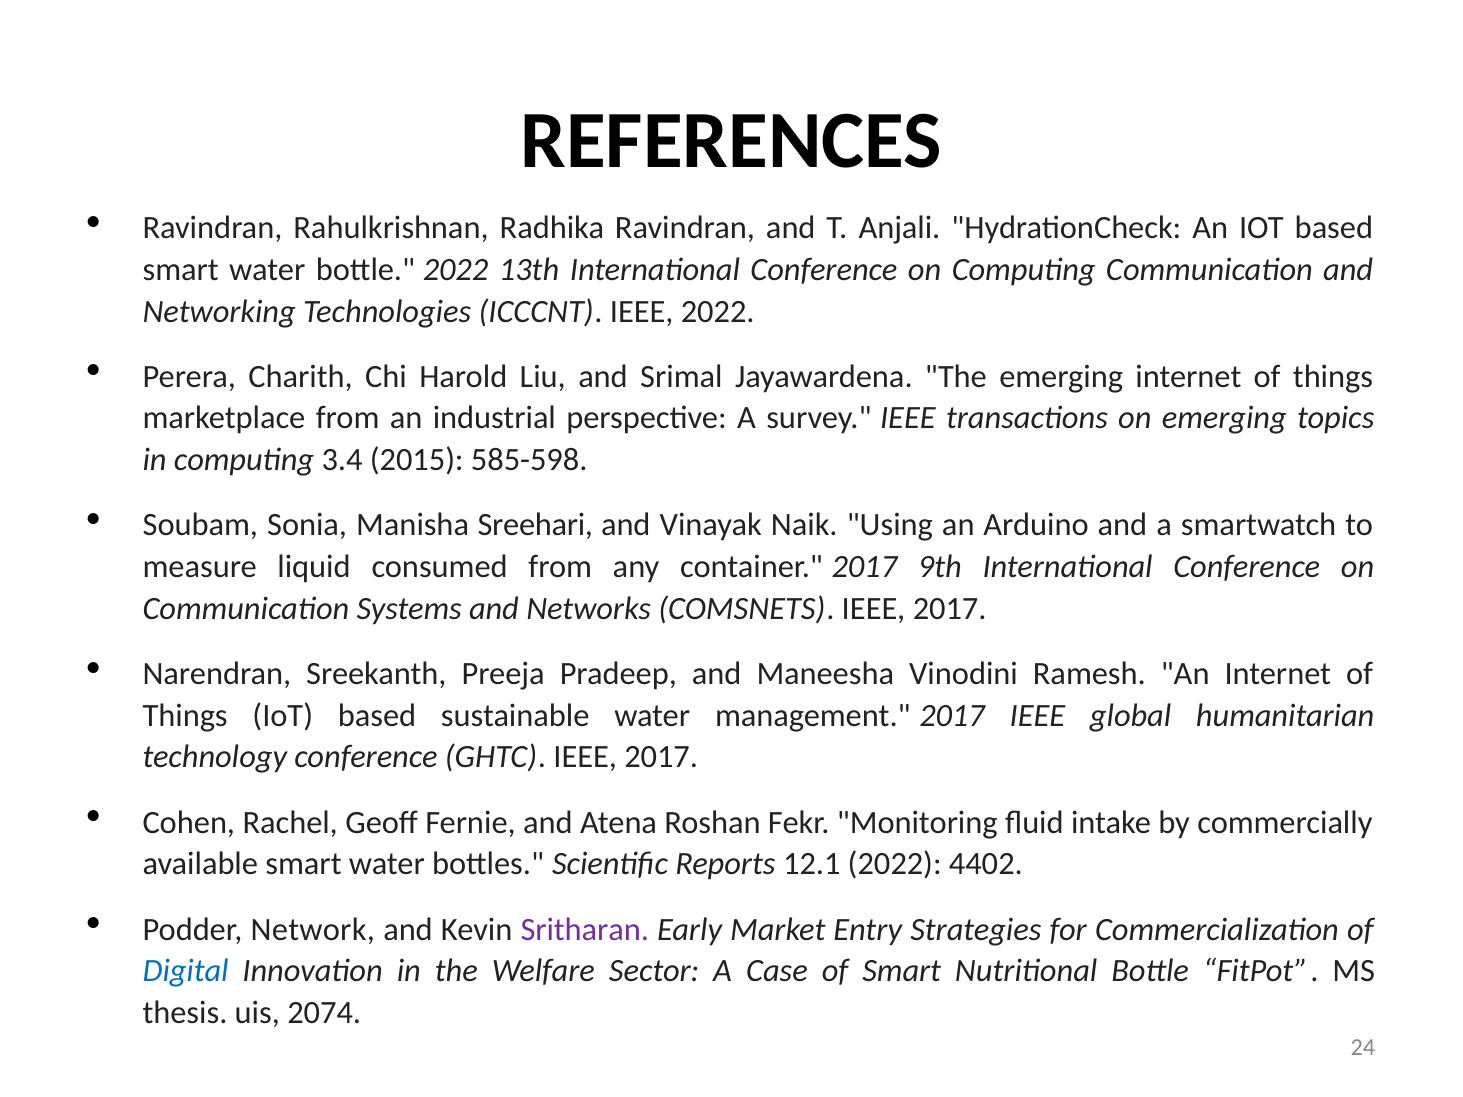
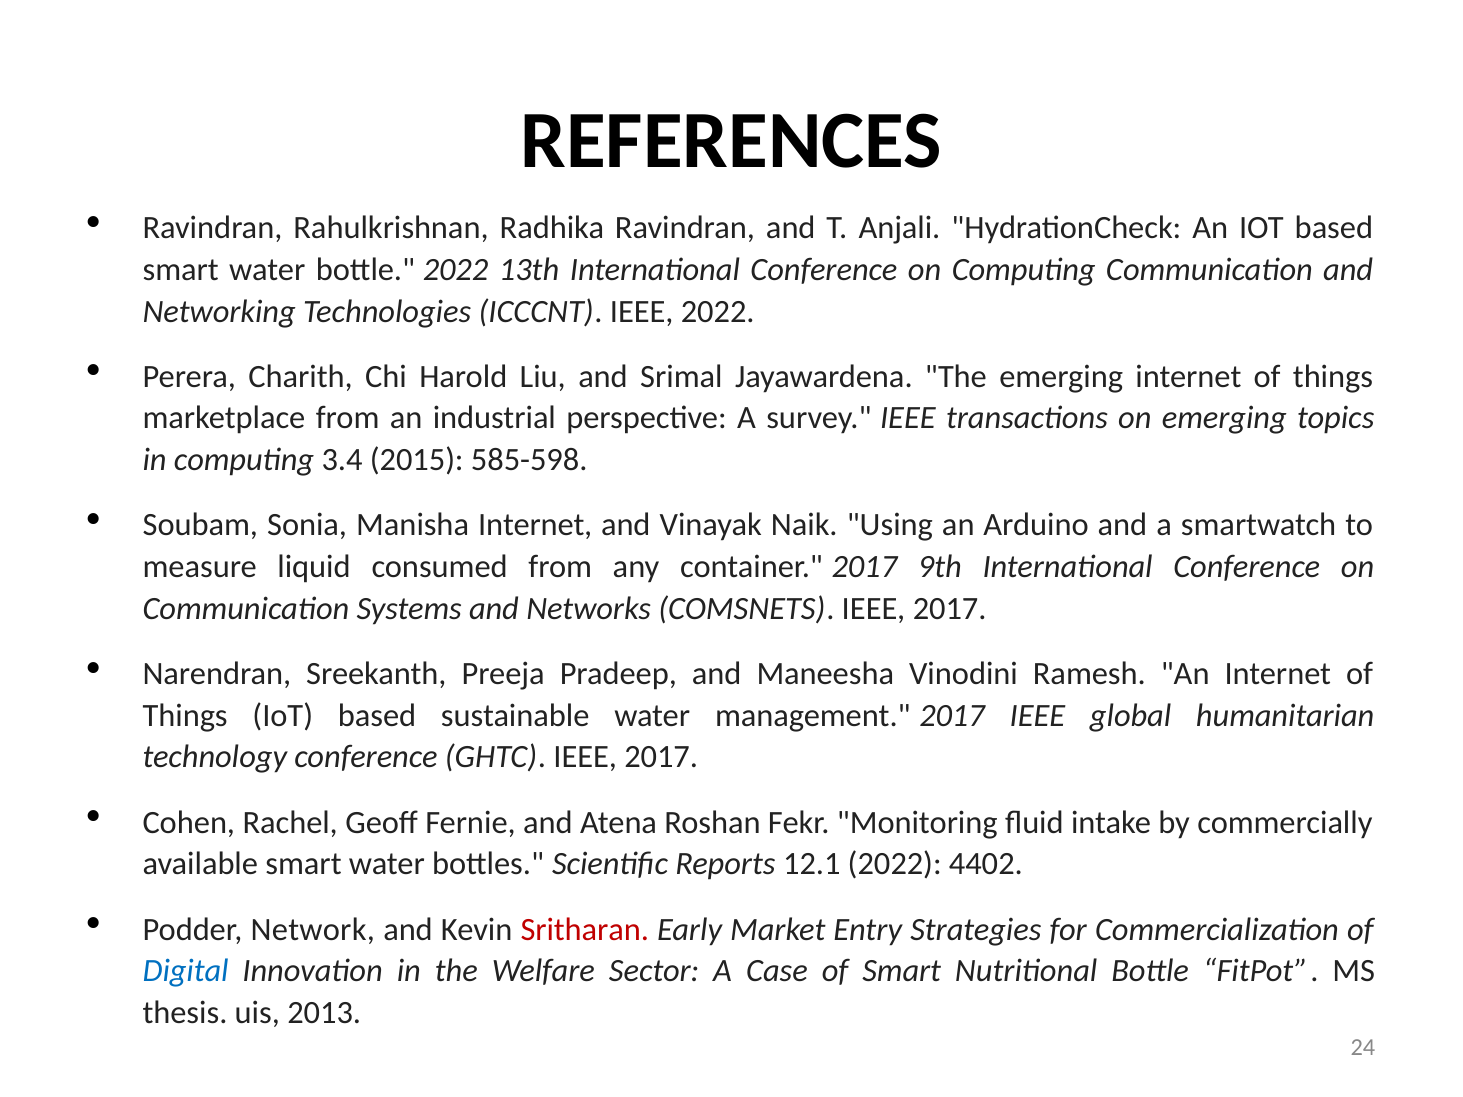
Manisha Sreehari: Sreehari -> Internet (535, 525)
Sritharan colour: purple -> red (585, 930)
2074: 2074 -> 2013 (324, 1013)
